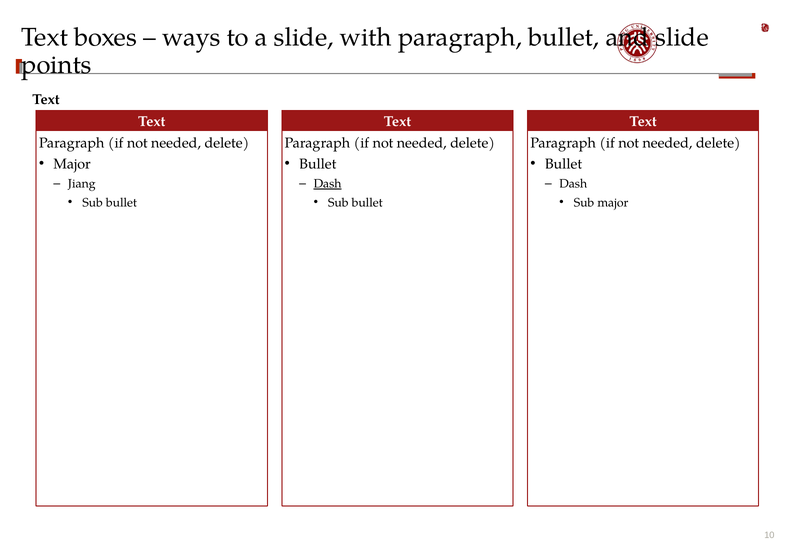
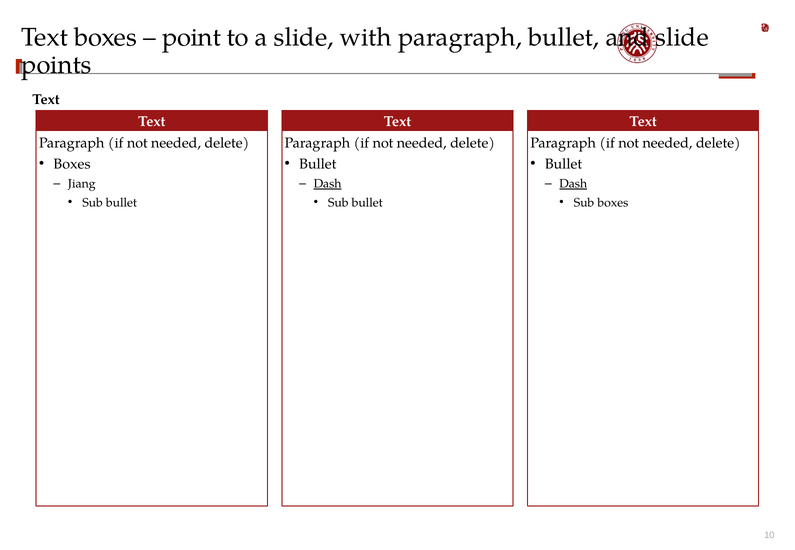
ways: ways -> point (191, 37)
Major: Major -> Boxes (72, 164)
Dash underline: none -> present (573, 184)
Sub major: major -> boxes (613, 203)
